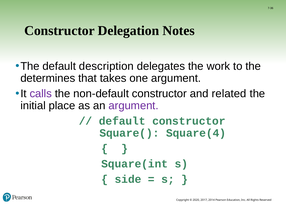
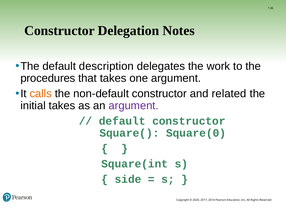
determines: determines -> procedures (48, 78)
calls colour: purple -> orange (41, 93)
initial place: place -> takes (62, 105)
Square(4: Square(4 -> Square(0 (196, 133)
